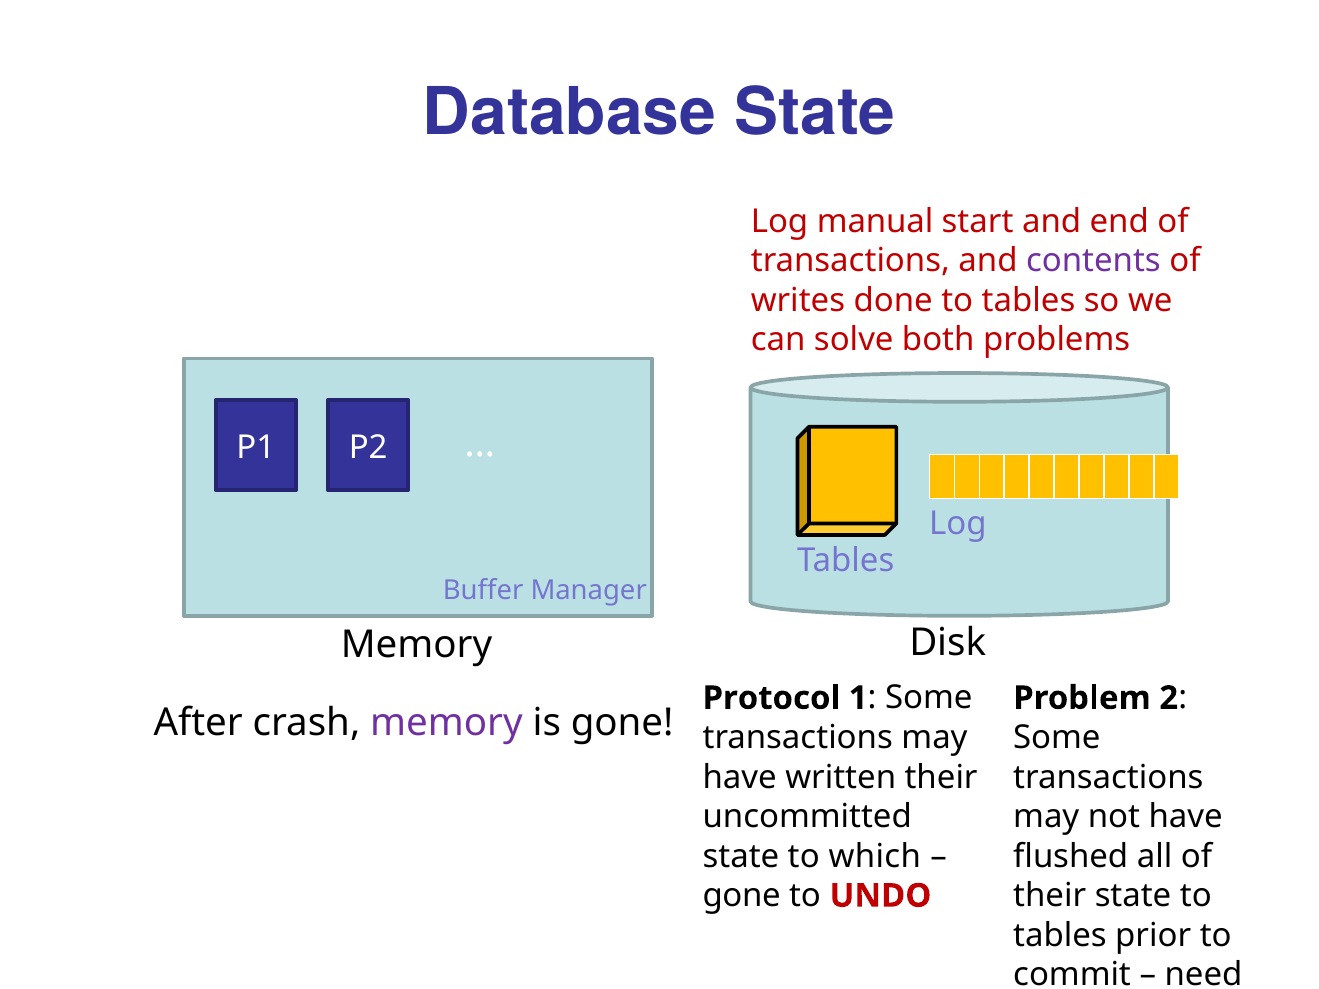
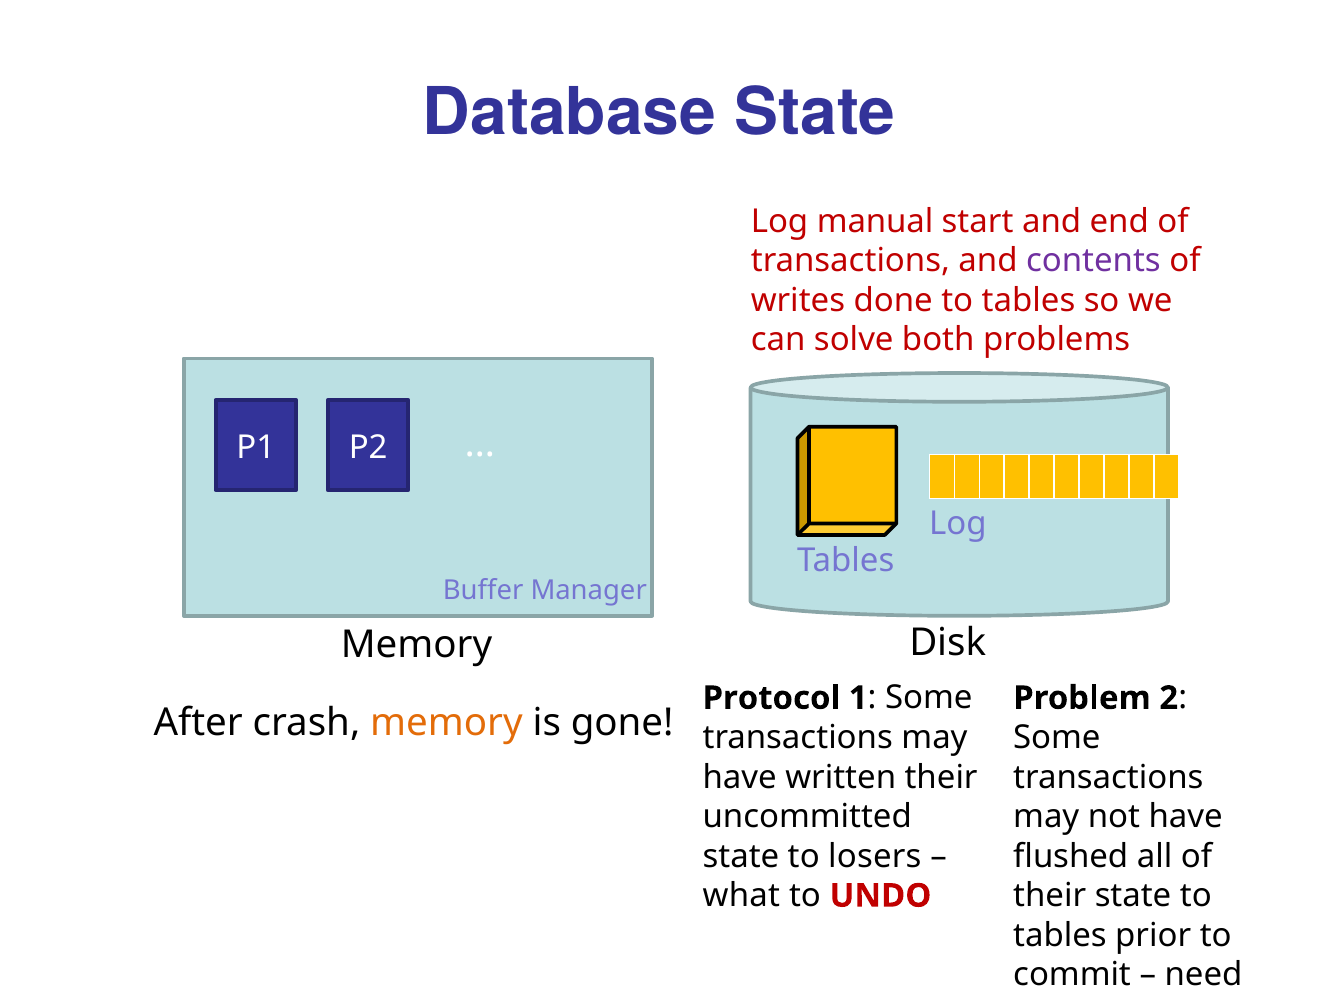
memory colour: purple -> orange (446, 723)
which: which -> losers (875, 856)
gone: gone -> what (741, 896)
